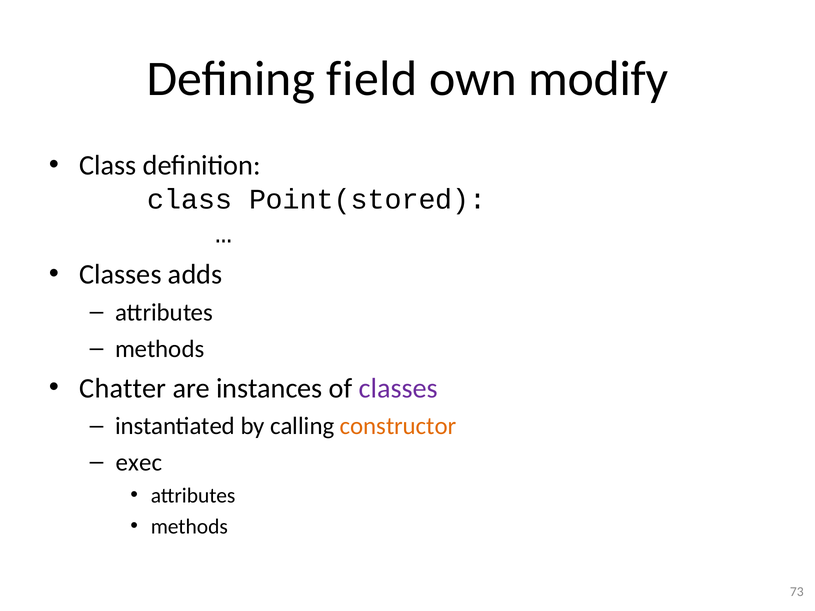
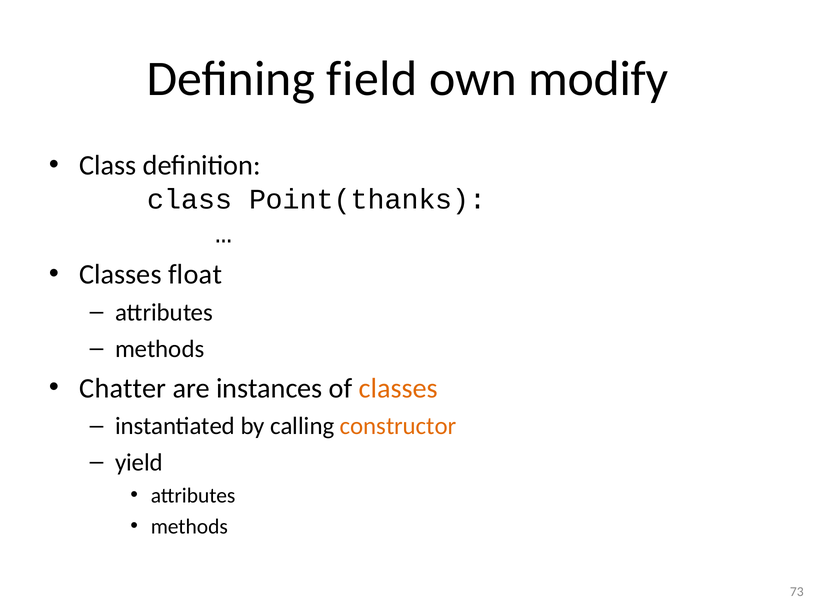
Point(stored: Point(stored -> Point(thanks (368, 200)
adds: adds -> float (195, 275)
classes colour: purple -> orange (398, 388)
exec: exec -> yield (139, 463)
